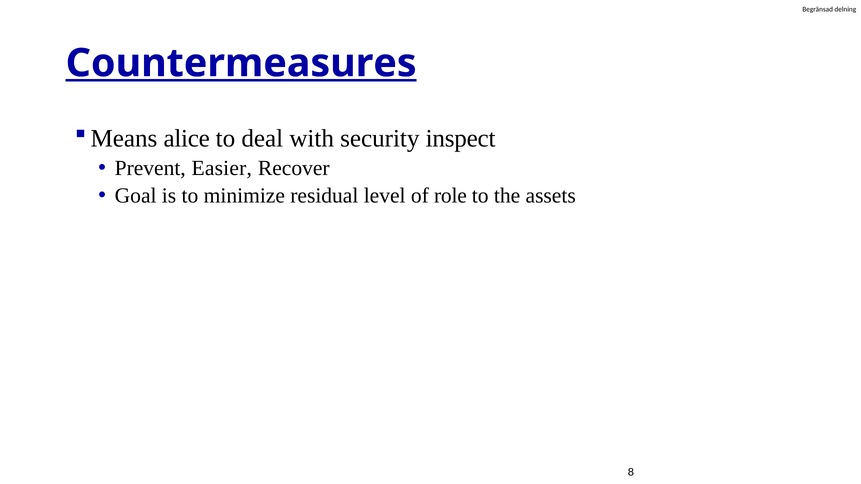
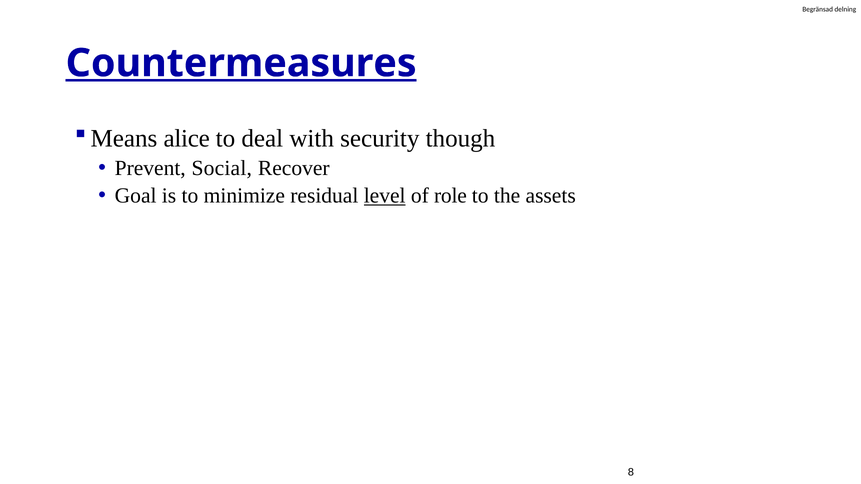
inspect: inspect -> though (460, 138)
Easier: Easier -> Social (222, 168)
level underline: none -> present (385, 196)
